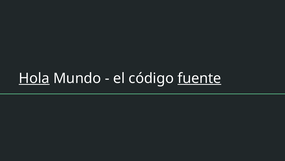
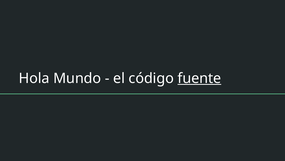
Hola underline: present -> none (34, 78)
